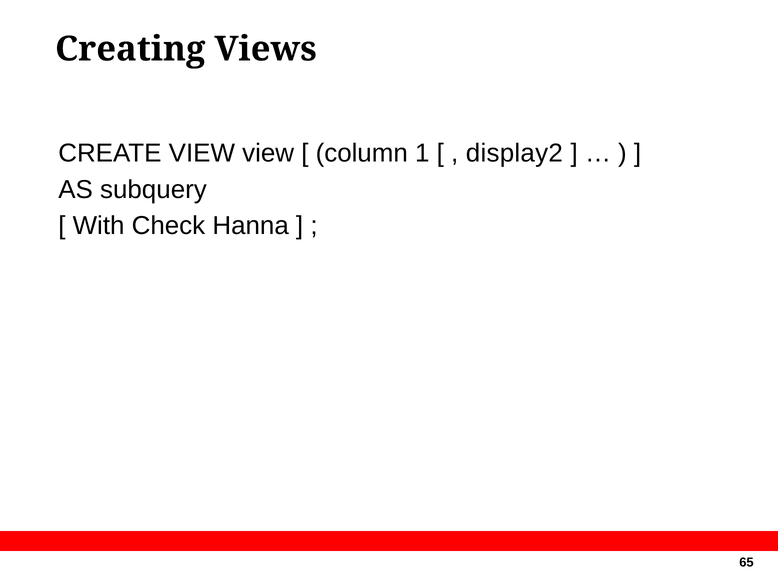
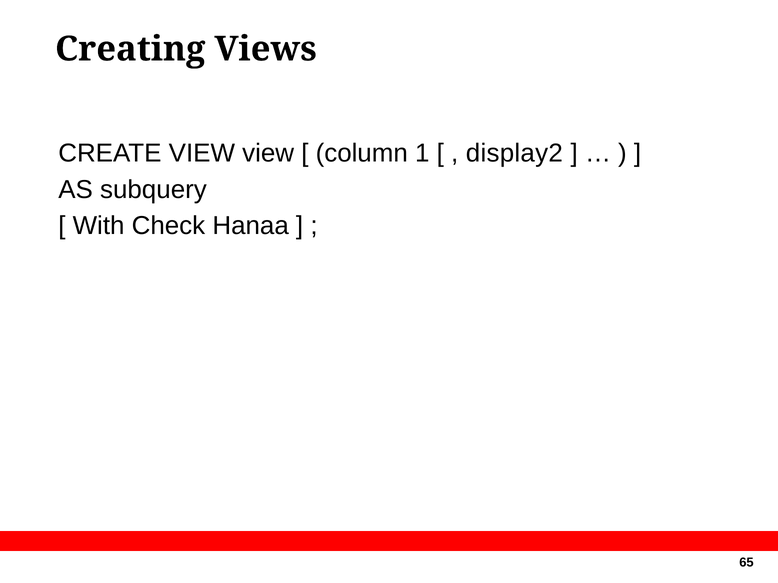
Hanna: Hanna -> Hanaa (251, 226)
